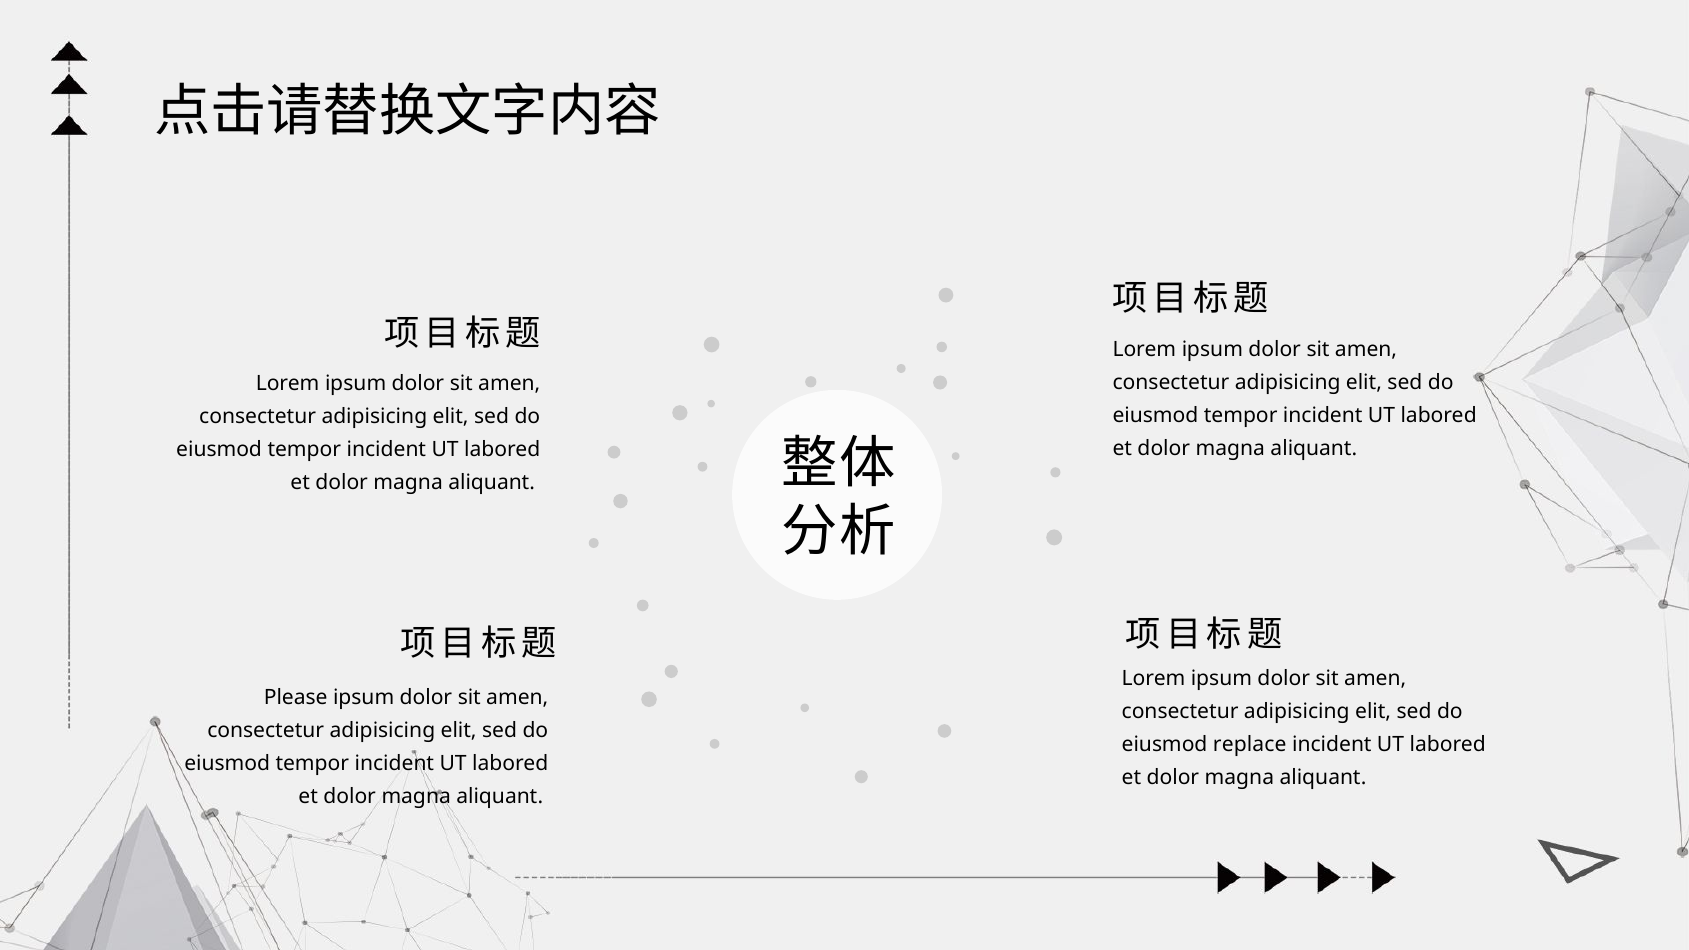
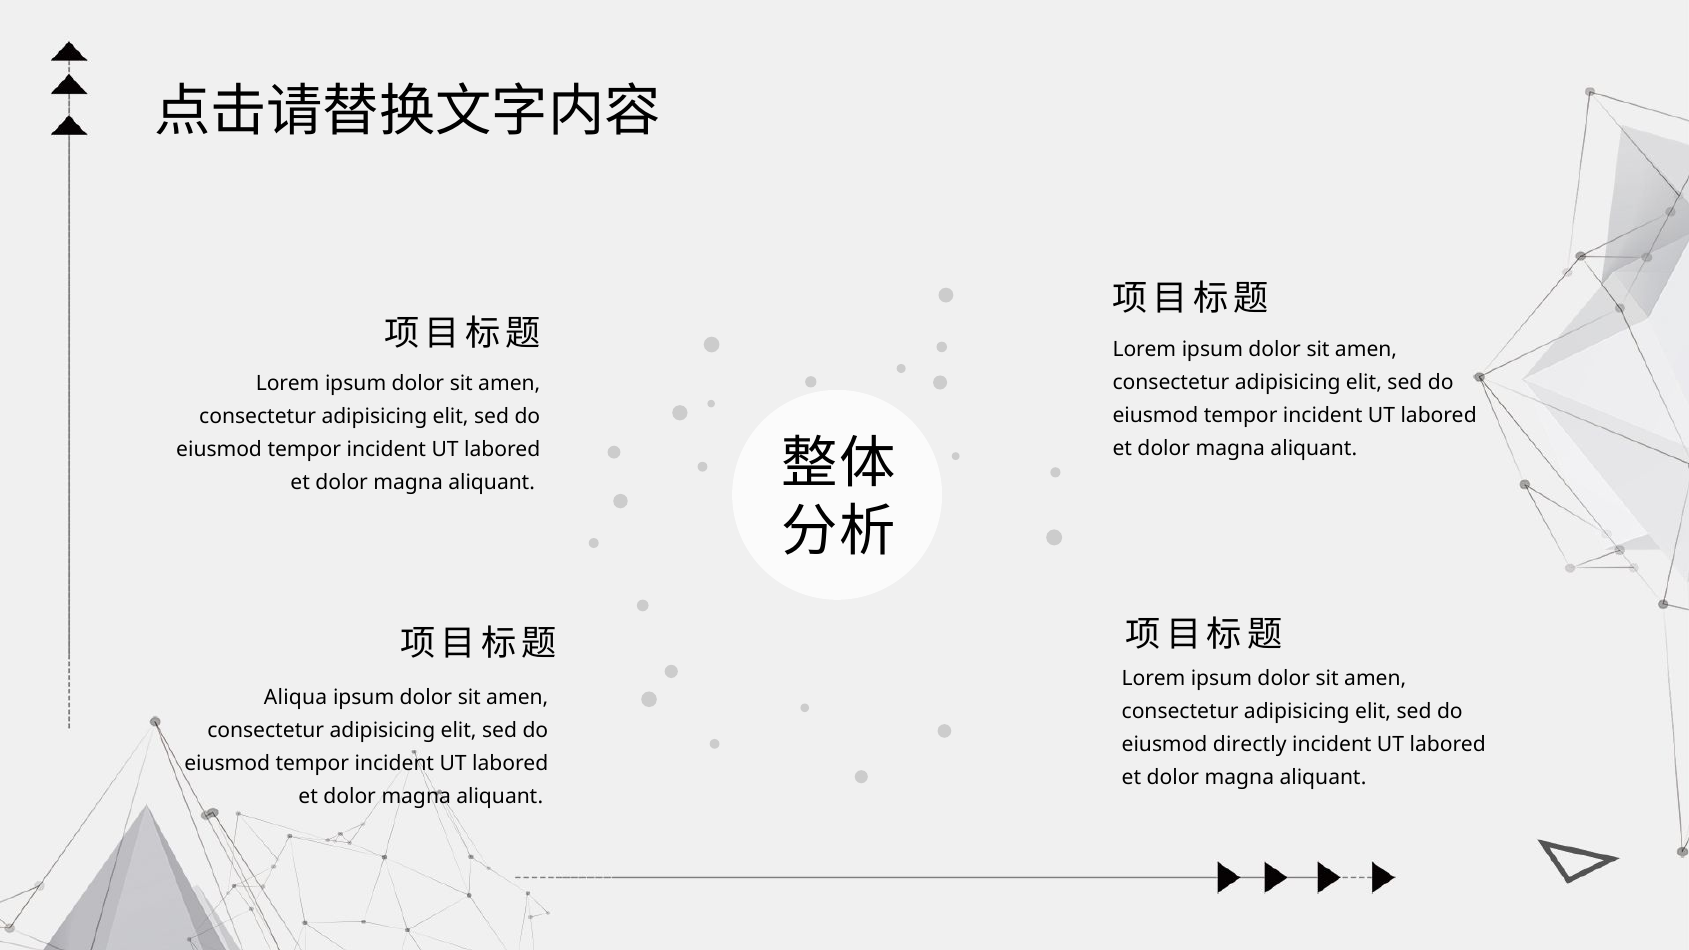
Please: Please -> Aliqua (296, 698)
replace: replace -> directly (1250, 744)
